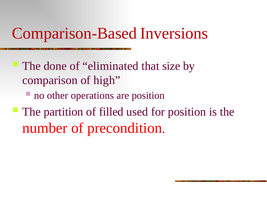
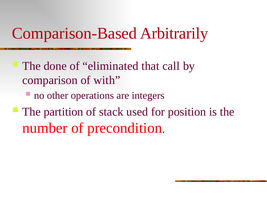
Inversions: Inversions -> Arbitrarily (174, 33)
size: size -> call (171, 66)
high: high -> with (107, 80)
are position: position -> integers (148, 96)
filled: filled -> stack (111, 112)
